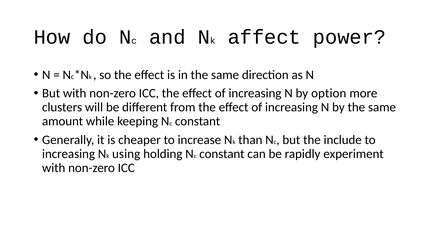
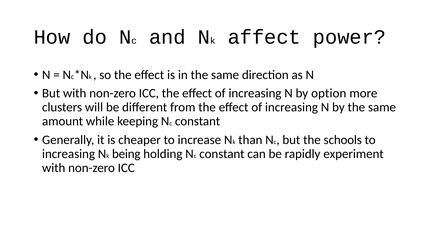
include: include -> schools (343, 140)
using: using -> being (126, 154)
